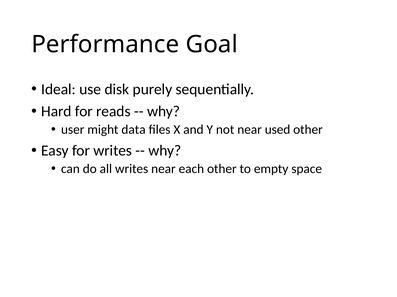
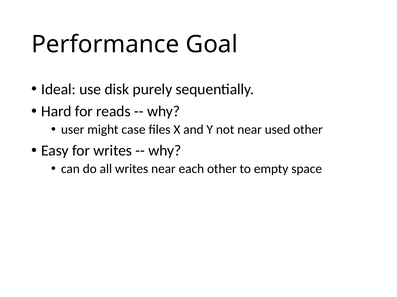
data: data -> case (133, 130)
